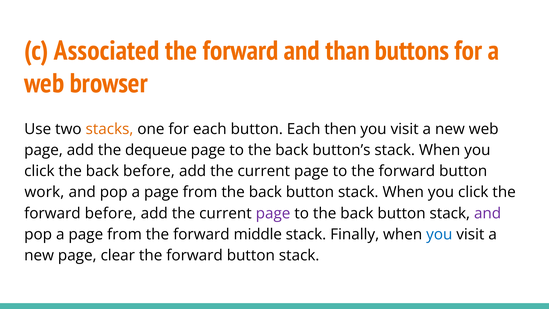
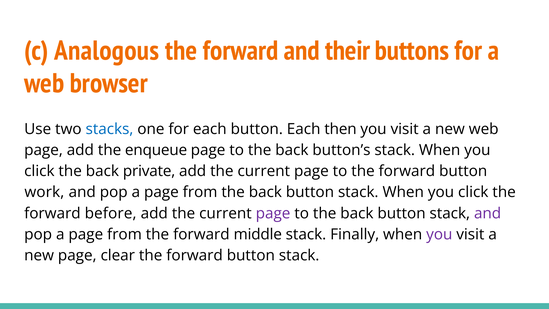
Associated: Associated -> Analogous (107, 51)
than: than -> their (348, 51)
stacks colour: orange -> blue (109, 129)
dequeue: dequeue -> enqueue (156, 150)
back before: before -> private (149, 171)
you colour: blue -> purple (439, 234)
